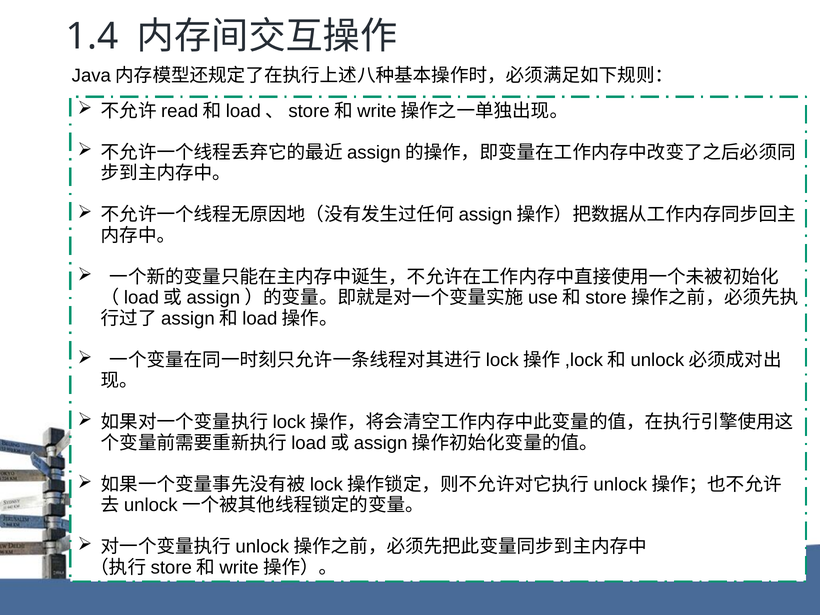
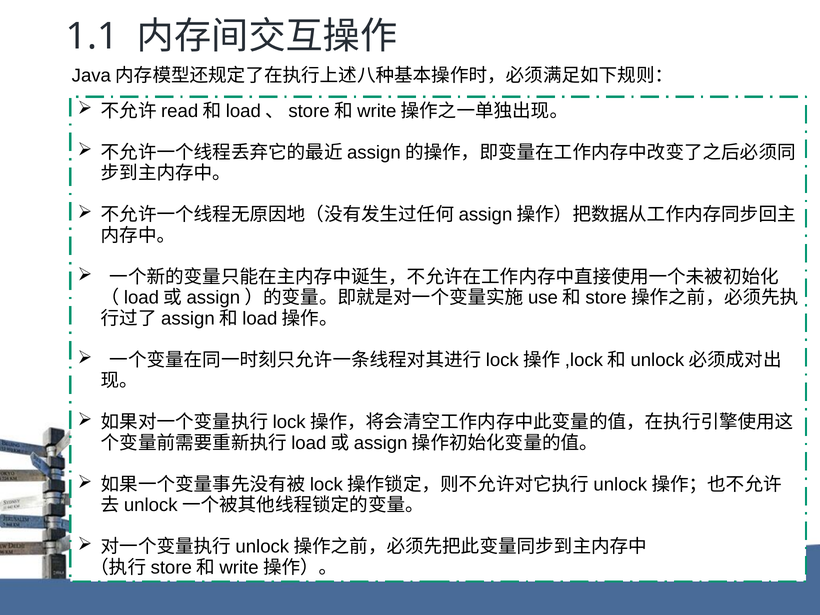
1.4: 1.4 -> 1.1 (92, 37)
